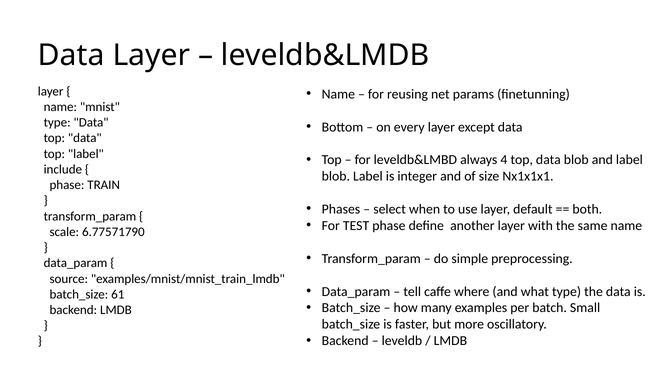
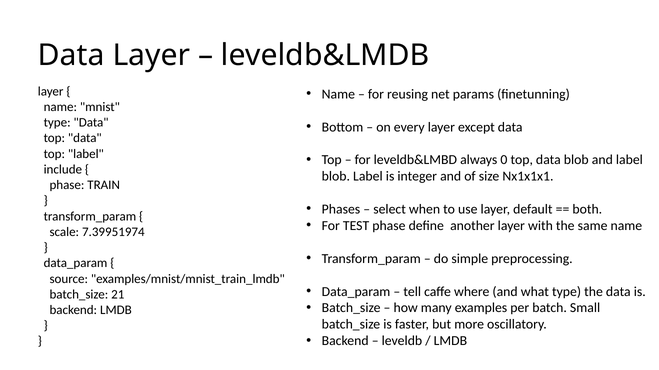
4: 4 -> 0 (504, 160)
6.77571790: 6.77571790 -> 7.39951974 (113, 232)
61: 61 -> 21 (118, 295)
